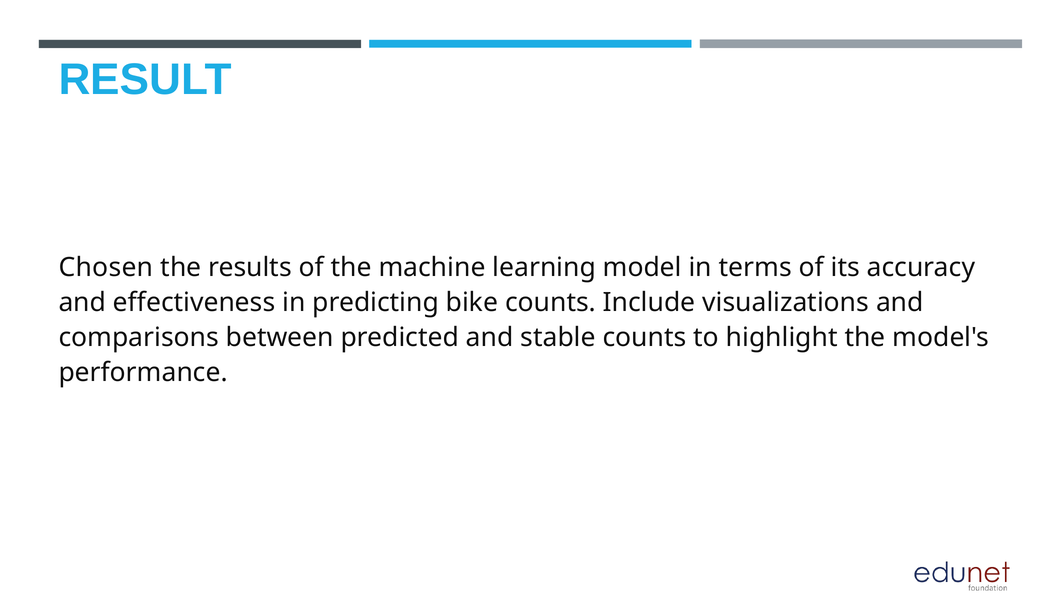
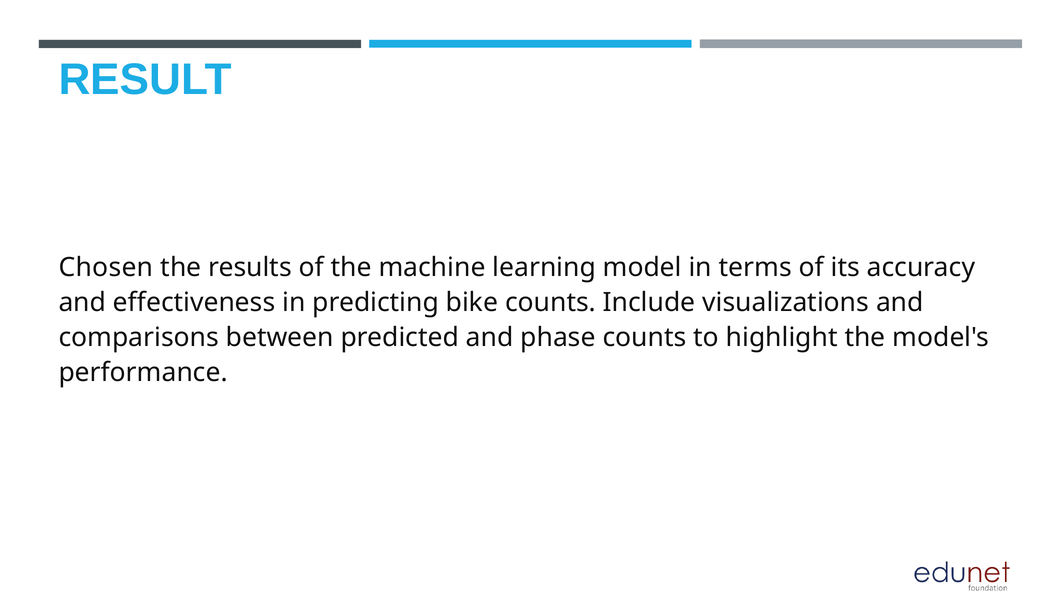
stable: stable -> phase (558, 338)
